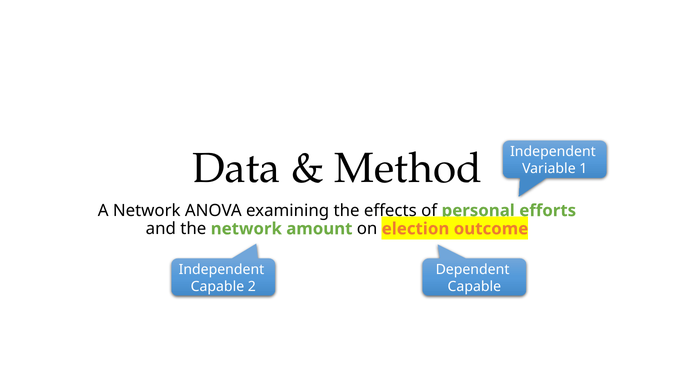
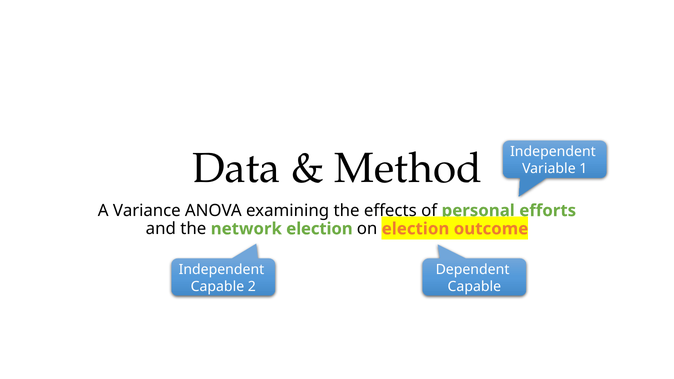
A Network: Network -> Variance (147, 211)
network amount: amount -> election (319, 229)
